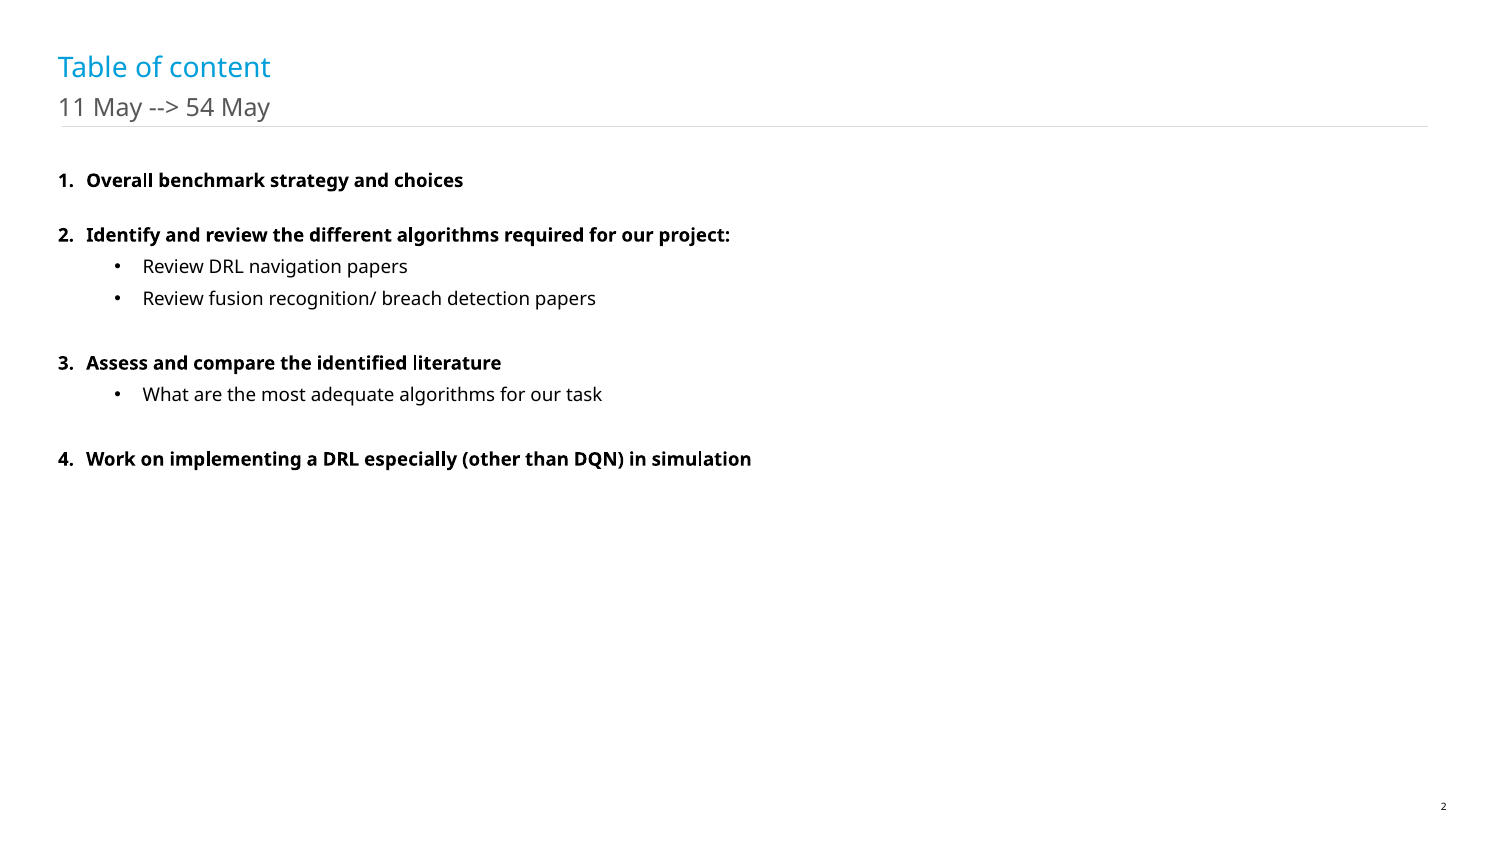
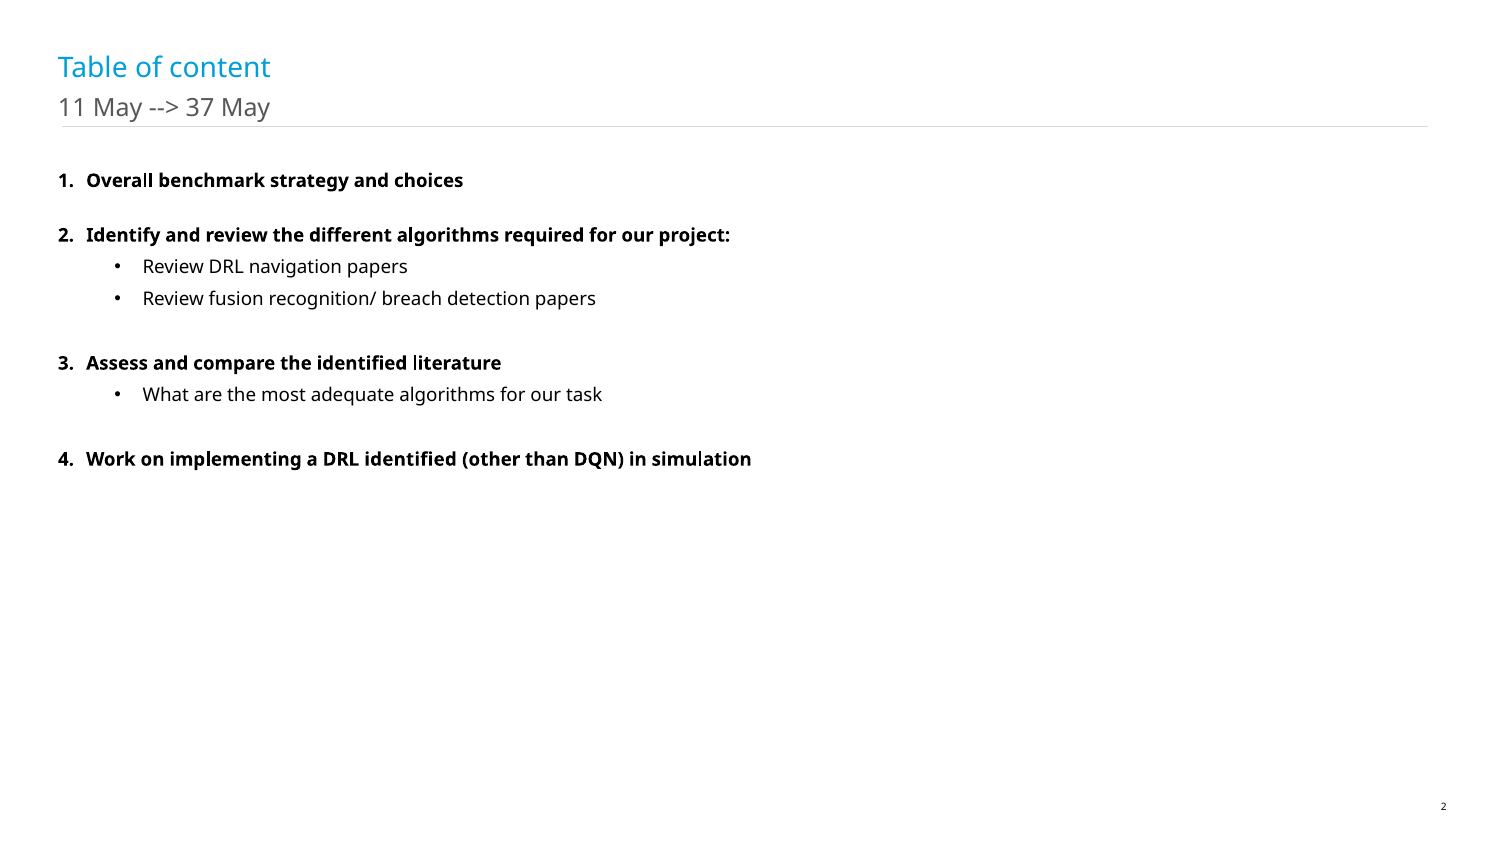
54: 54 -> 37 (200, 108)
DRL especially: especially -> identified (411, 459)
